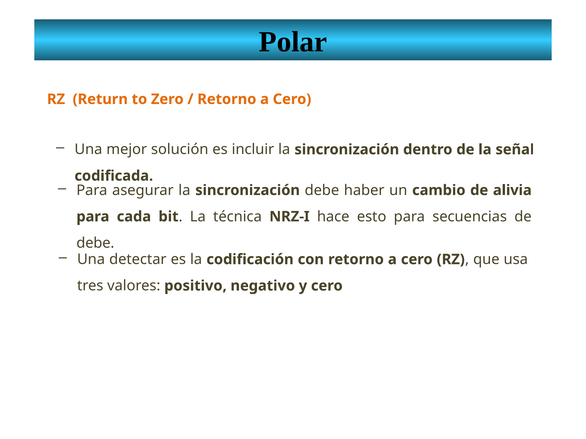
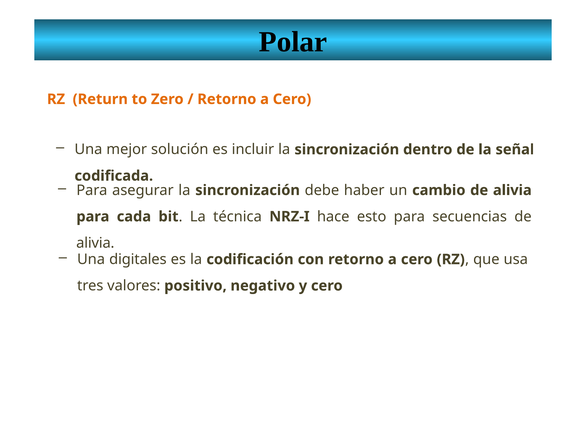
debe: debe -> alivia (95, 243)
detectar: detectar -> digitales (138, 260)
